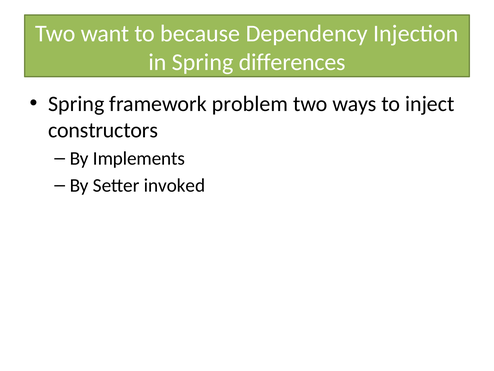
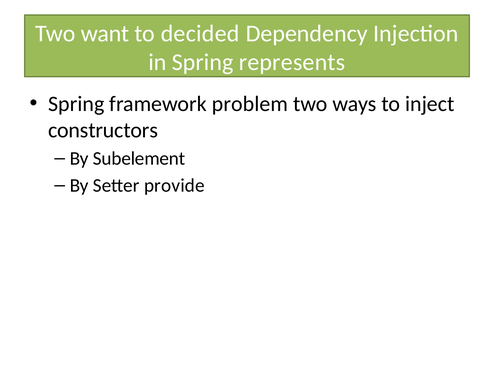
because: because -> decided (200, 33)
differences: differences -> represents (292, 62)
Implements: Implements -> Subelement (139, 158)
invoked: invoked -> provide (174, 185)
